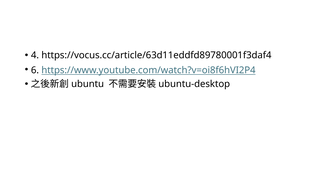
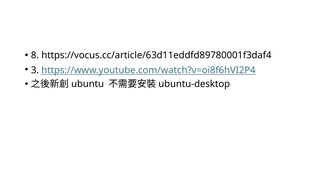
4: 4 -> 8 (35, 55)
6: 6 -> 3 (35, 70)
